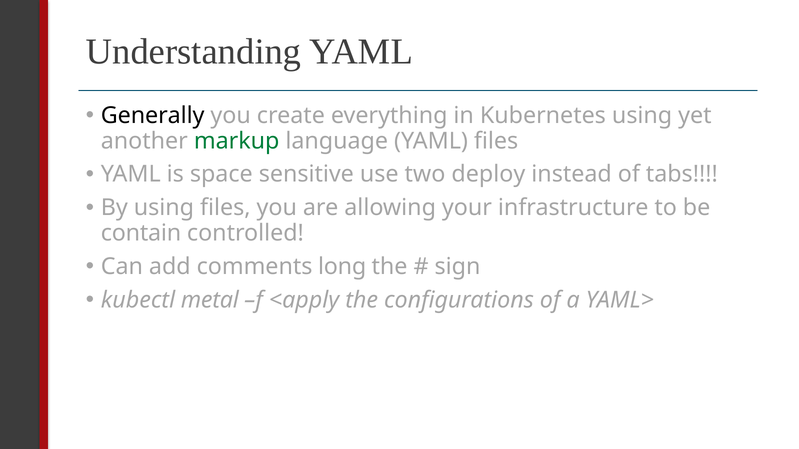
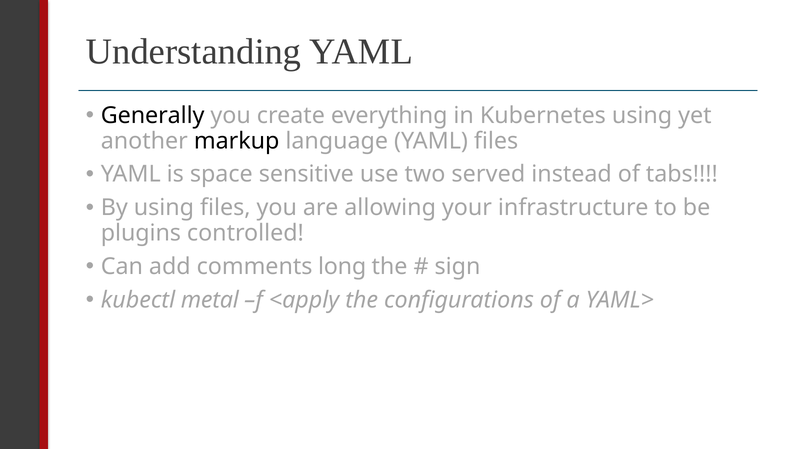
markup colour: green -> black (237, 141)
deploy: deploy -> served (488, 174)
contain: contain -> plugins (141, 233)
